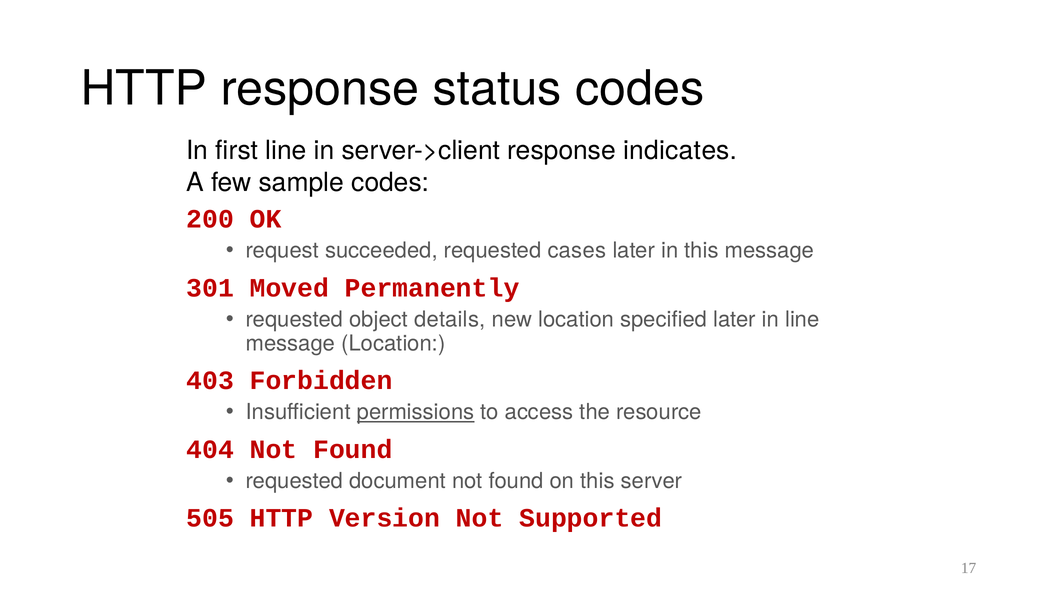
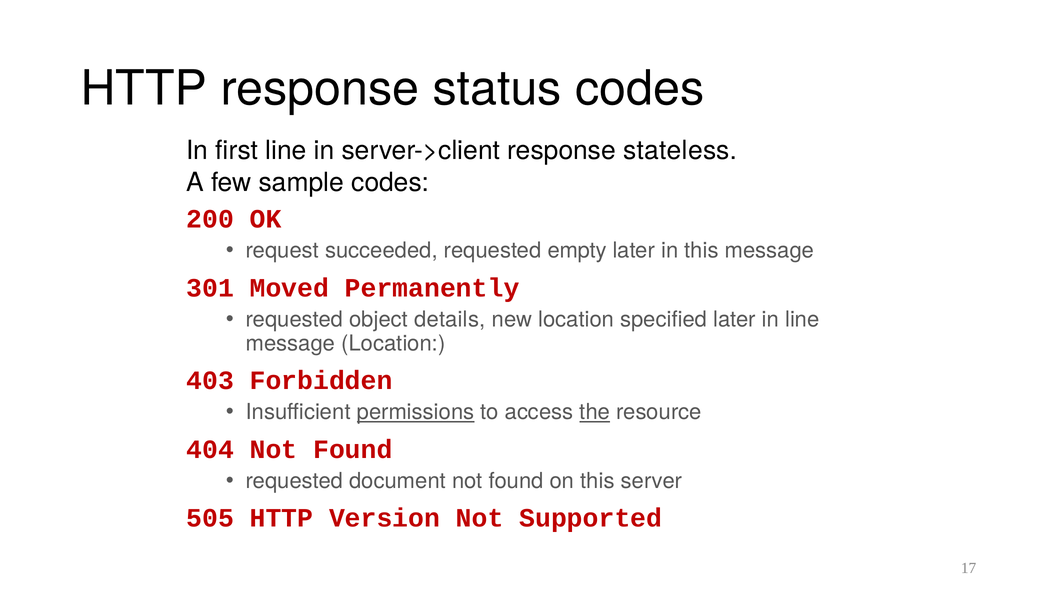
indicates: indicates -> stateless (680, 151)
cases: cases -> empty (577, 250)
the underline: none -> present (595, 412)
